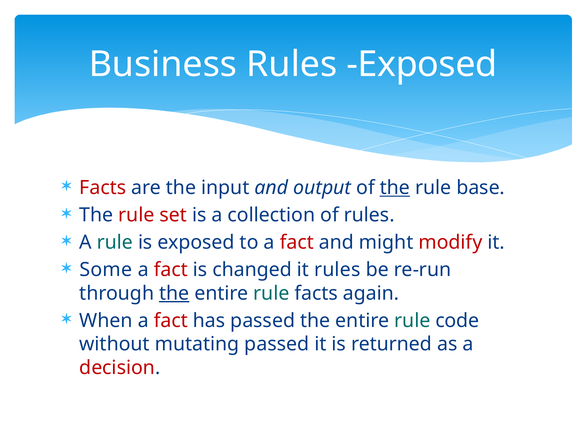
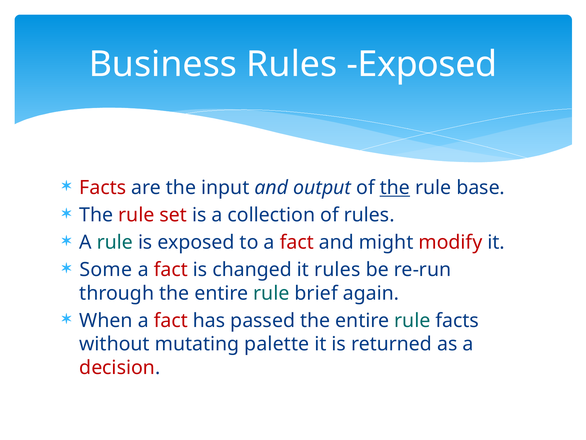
the underline: present -> none (174, 293)
rule facts: facts -> brief (316, 293)
rule code: code -> facts (457, 320)
mutating passed: passed -> palette (277, 344)
